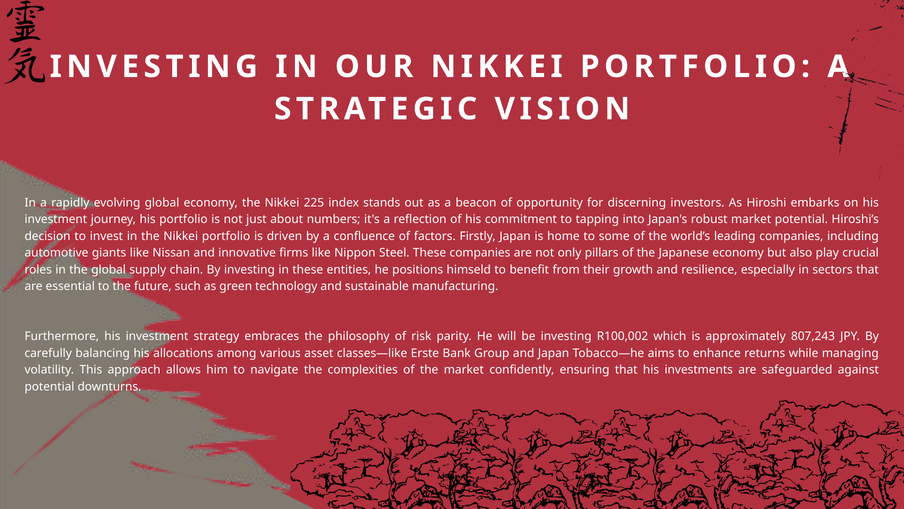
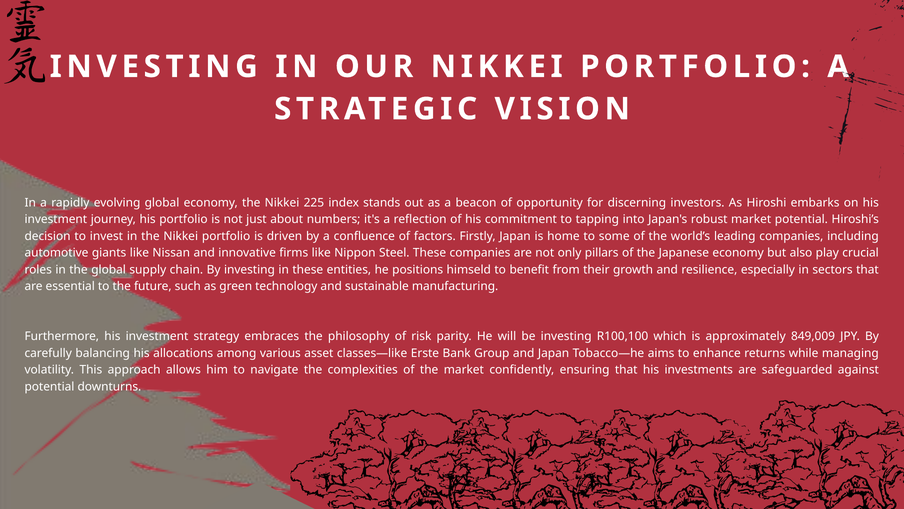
R100,002: R100,002 -> R100,100 (623, 336)
807,243: 807,243 -> 849,009 (813, 336)
